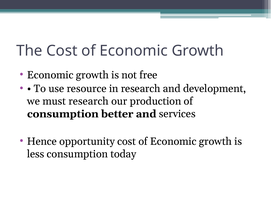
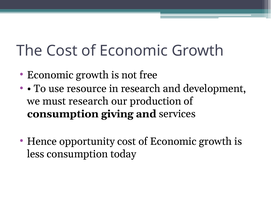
better: better -> giving (117, 114)
